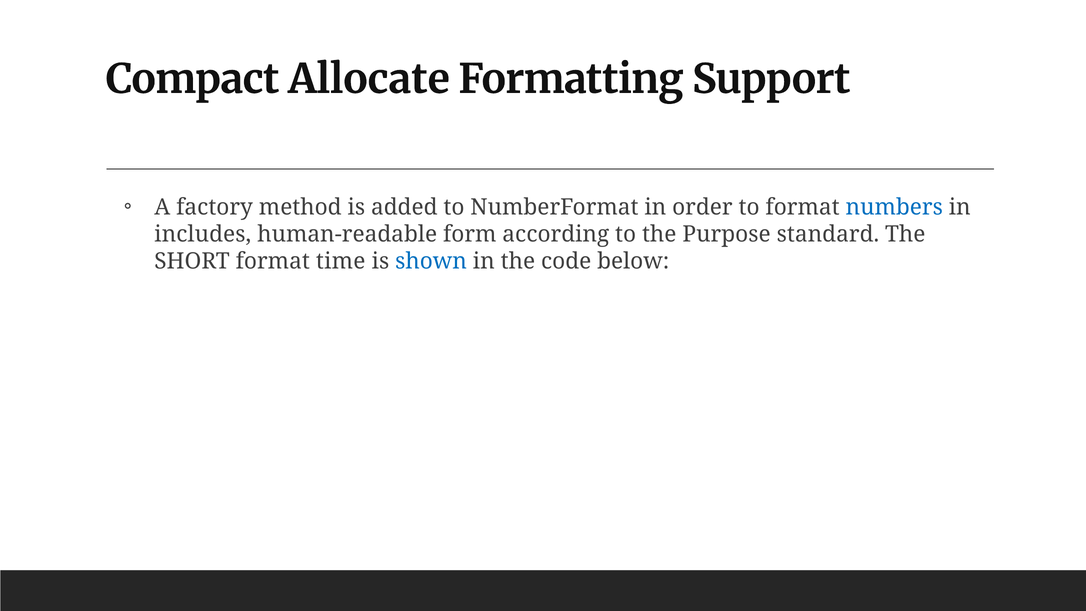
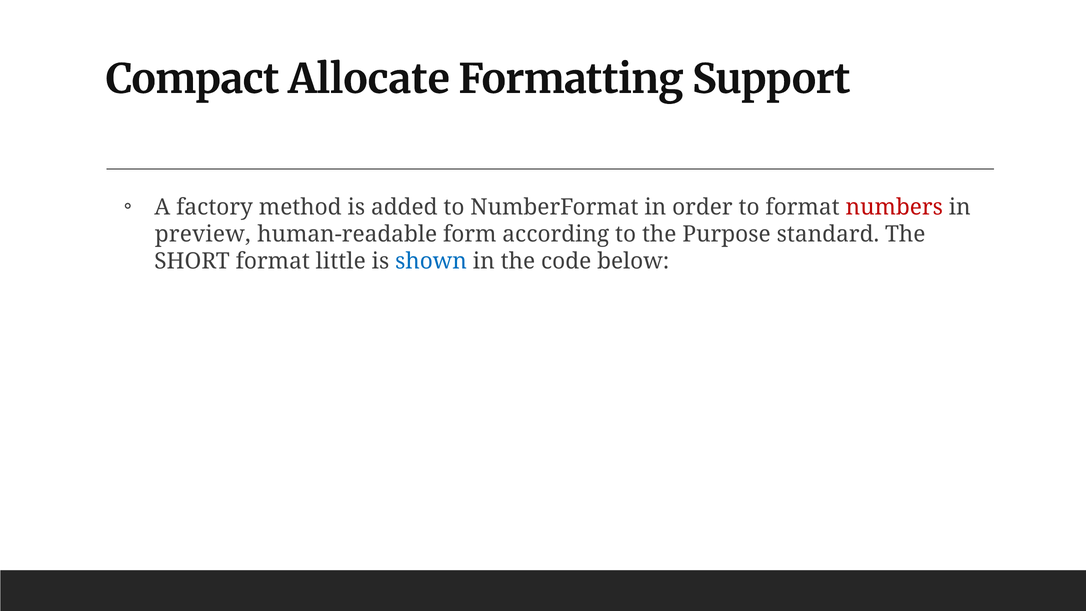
numbers colour: blue -> red (894, 207)
includes: includes -> preview (203, 234)
time: time -> little (341, 261)
